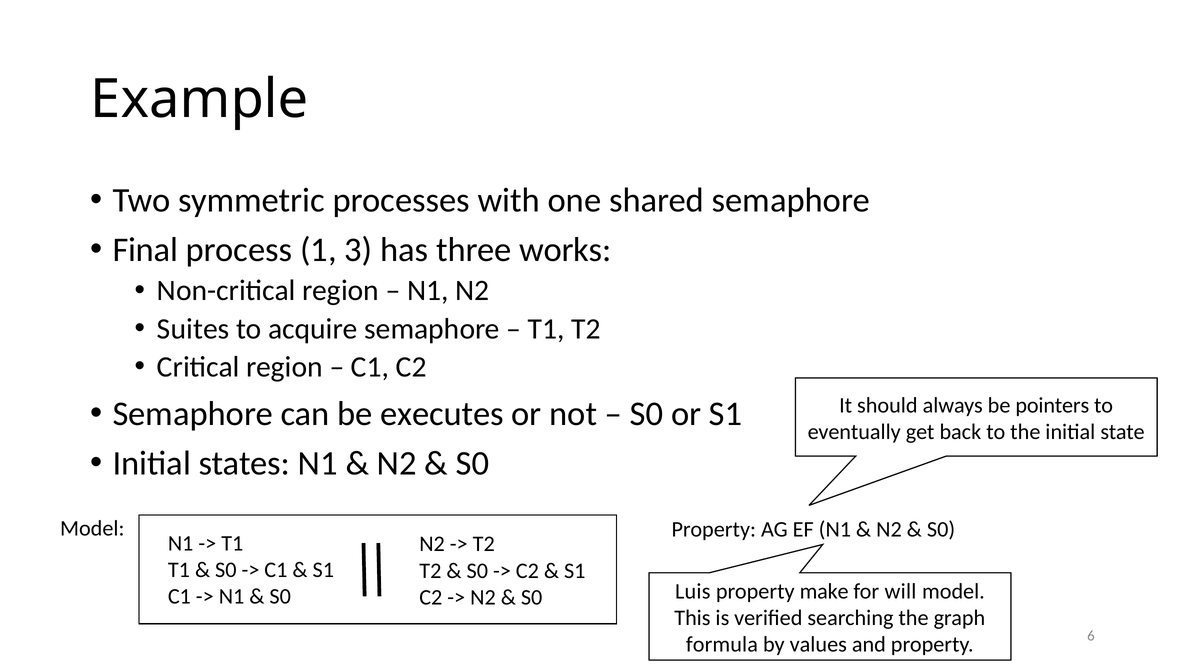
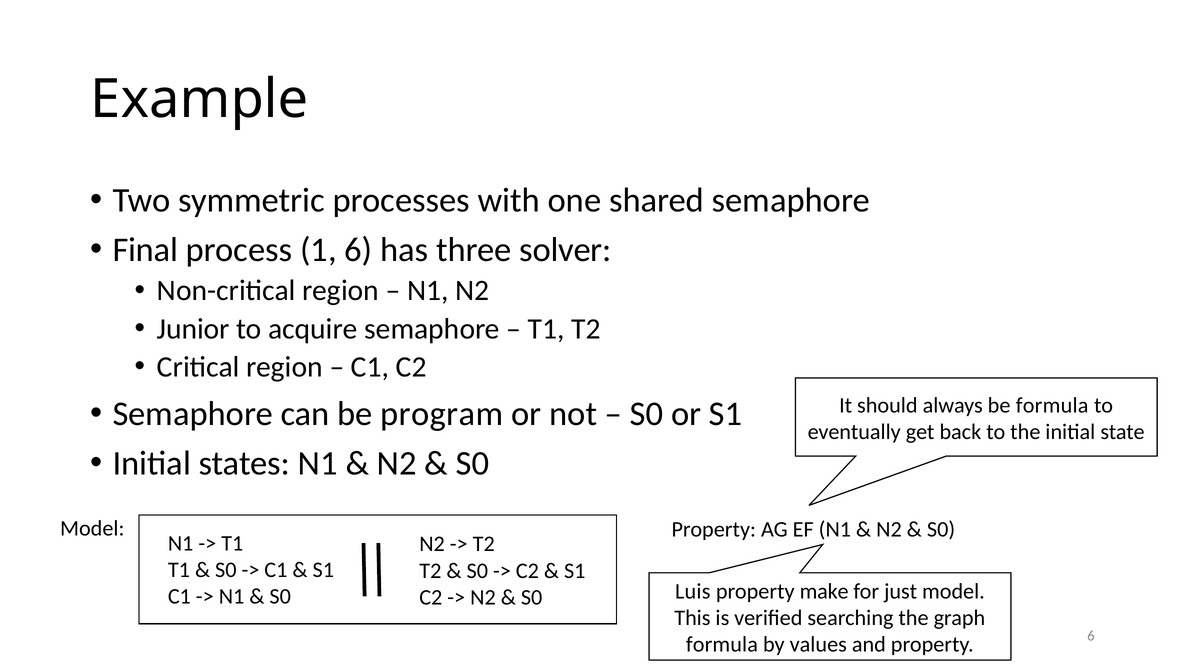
1 3: 3 -> 6 (358, 250)
works: works -> solver (565, 250)
Suites: Suites -> Junior (193, 329)
be pointers: pointers -> formula (1052, 406)
executes: executes -> program (442, 414)
will: will -> just (901, 592)
